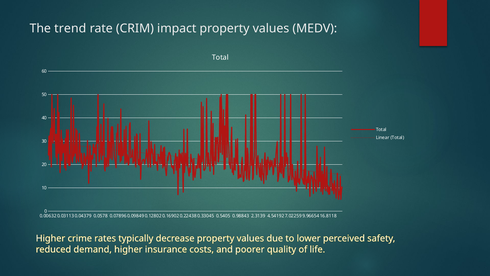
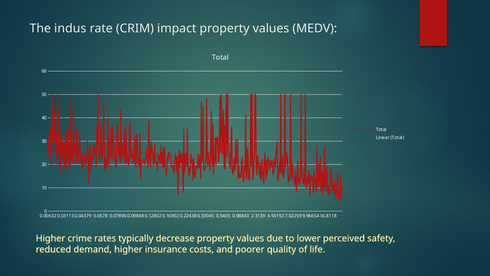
trend: trend -> indus (70, 28)
